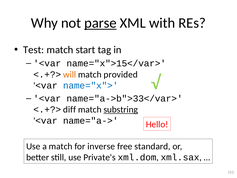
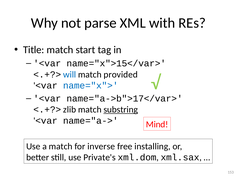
parse underline: present -> none (100, 23)
Test: Test -> Title (34, 50)
will colour: orange -> blue (70, 74)
name="a->b">33</var>: name="a->b">33</var> -> name="a->b">17</var> (125, 98)
diff: diff -> zlib (70, 109)
Hello: Hello -> Mind (157, 124)
standard: standard -> installing (152, 146)
